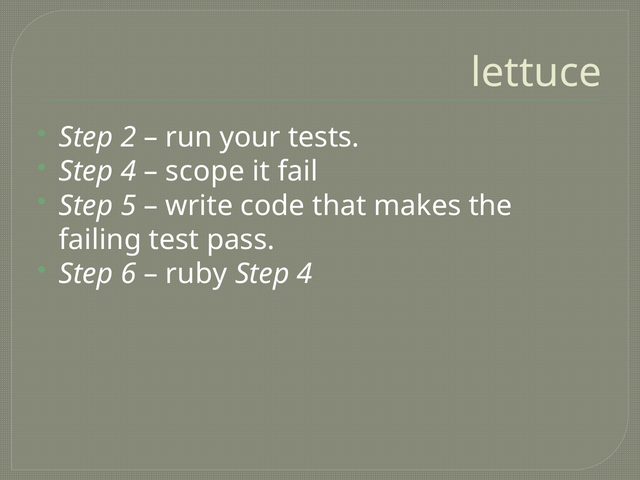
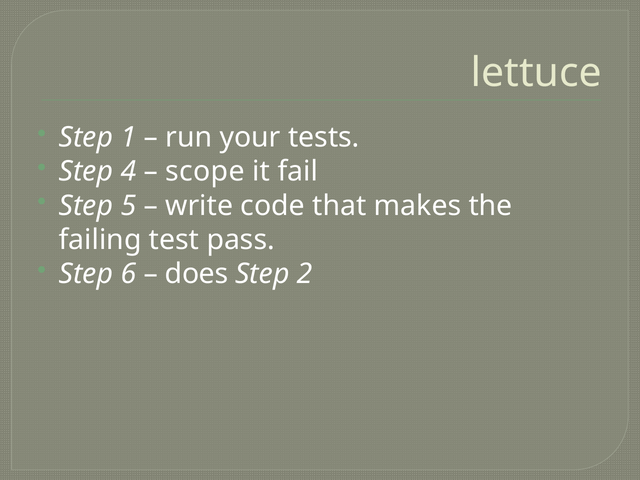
2: 2 -> 1 (128, 137)
ruby: ruby -> does (197, 274)
4: 4 -> 2 (305, 274)
